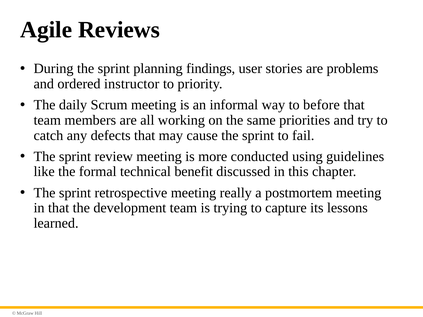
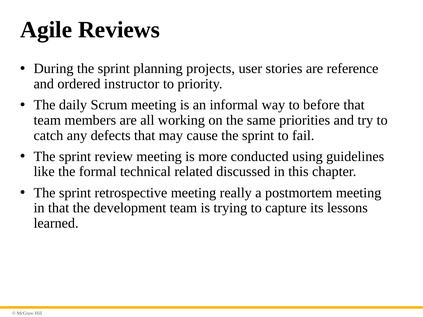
findings: findings -> projects (211, 69)
problems: problems -> reference (353, 69)
benefit: benefit -> related (194, 172)
